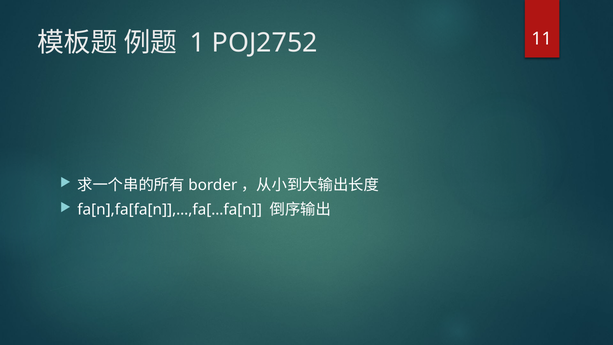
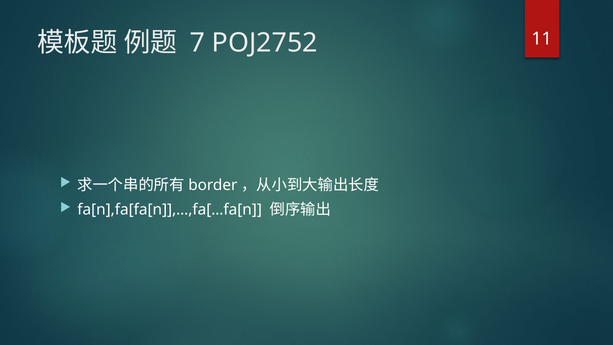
1: 1 -> 7 (197, 43)
